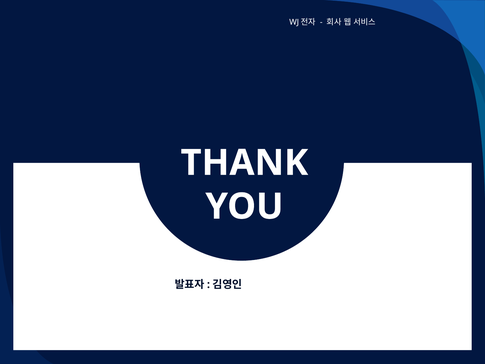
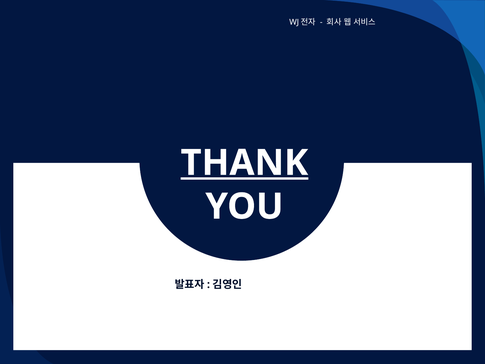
THANK underline: none -> present (244, 163)
